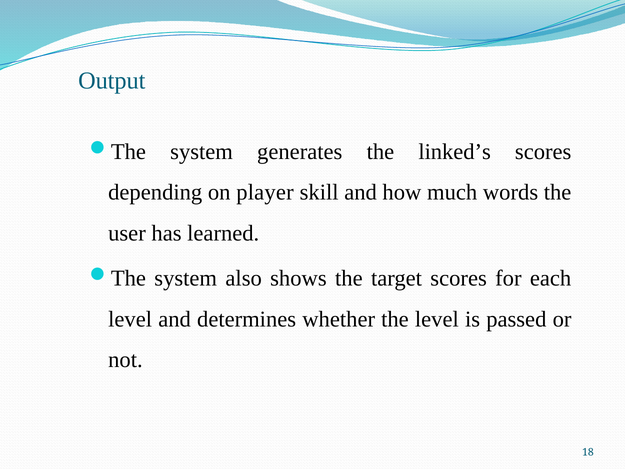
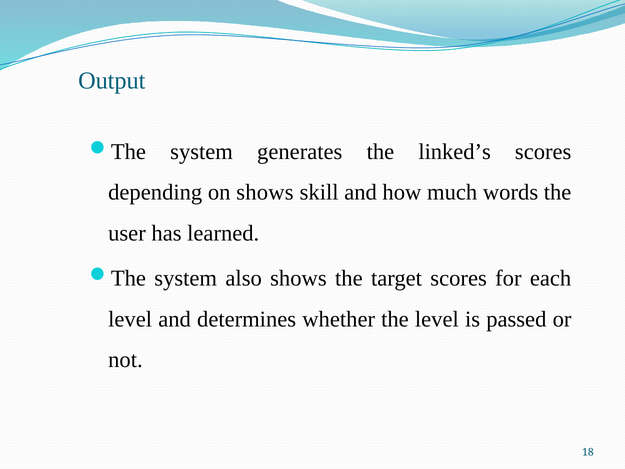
on player: player -> shows (265, 192)
